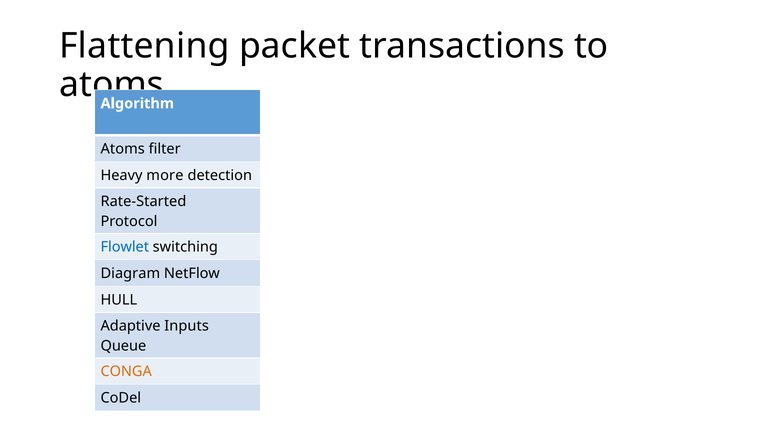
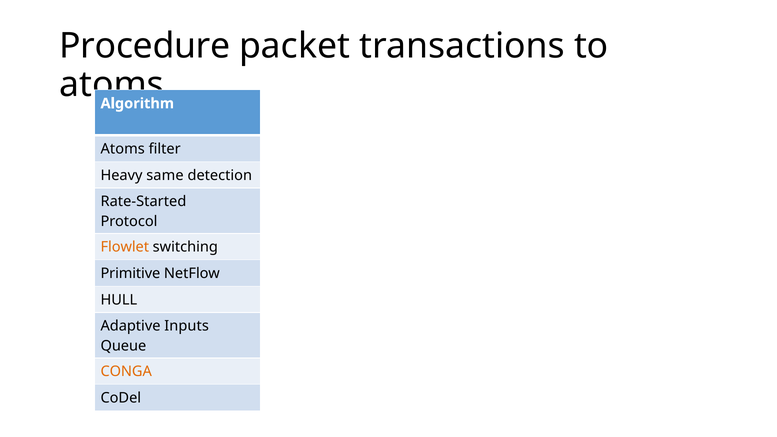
Flattening: Flattening -> Procedure (145, 46)
more: more -> same (165, 175)
Flowlet colour: blue -> orange (125, 247)
Diagram: Diagram -> Primitive (130, 273)
